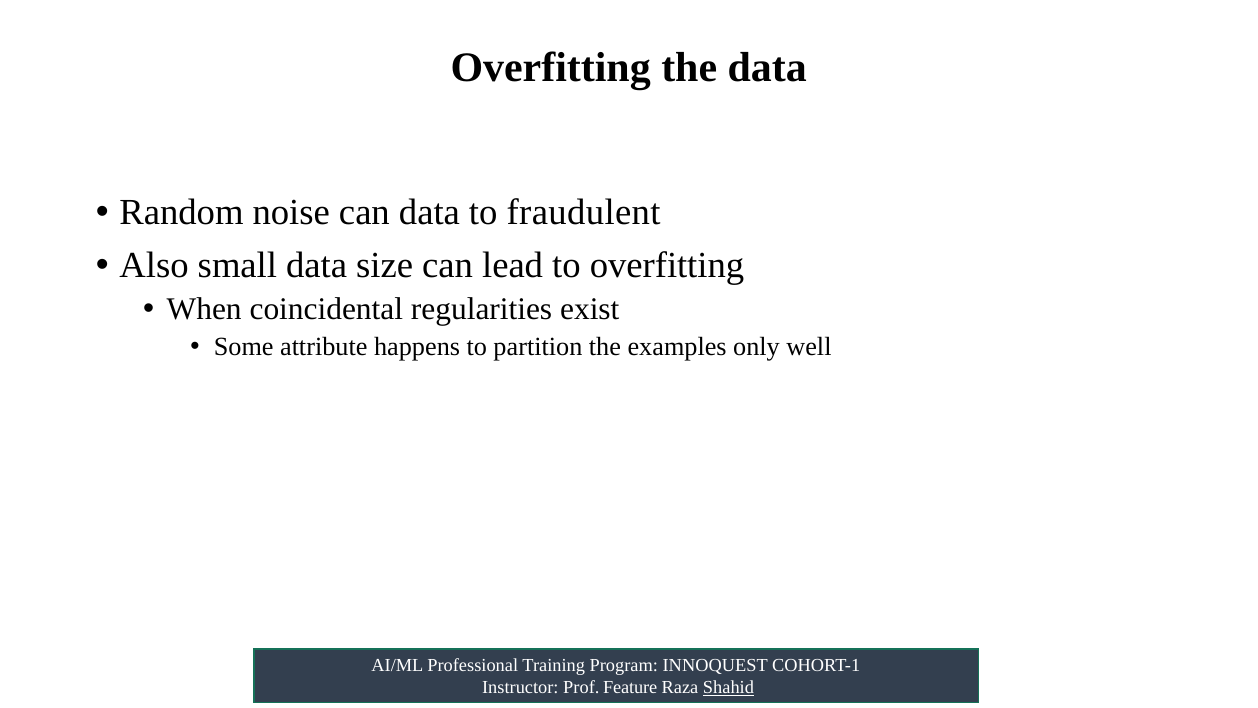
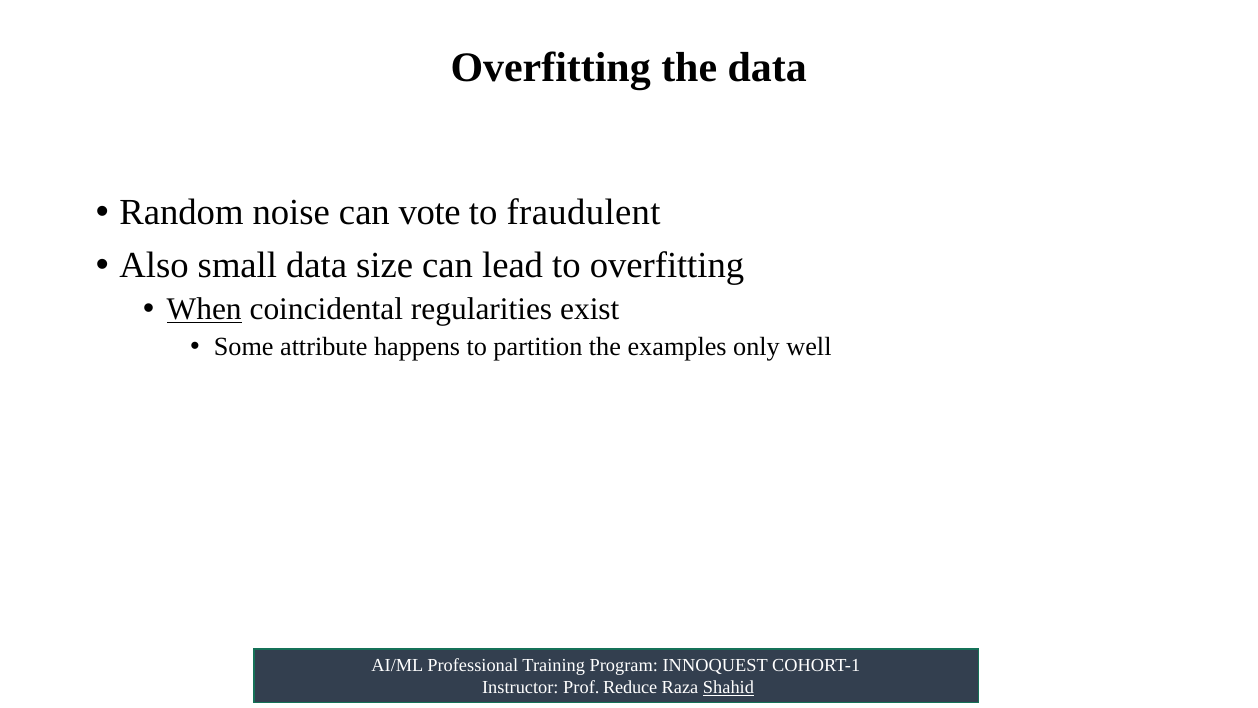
can data: data -> vote (430, 213)
When underline: none -> present (204, 309)
Feature: Feature -> Reduce (630, 688)
